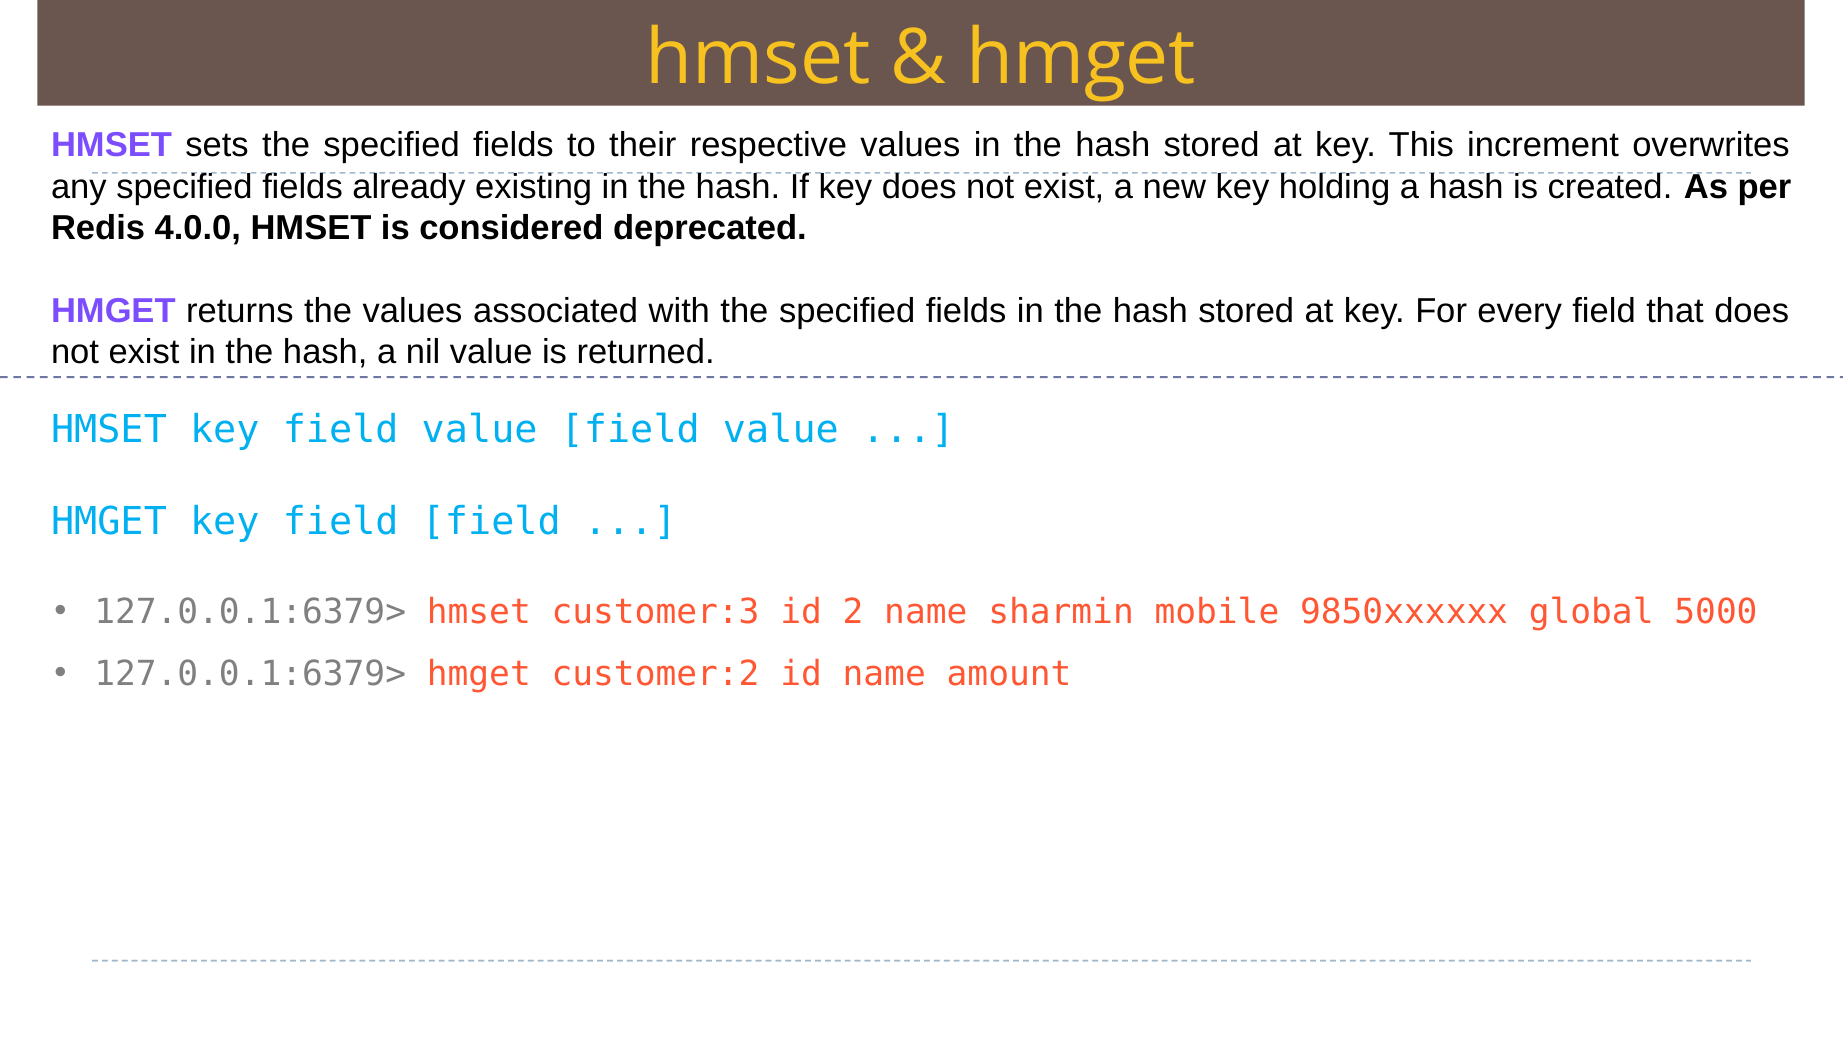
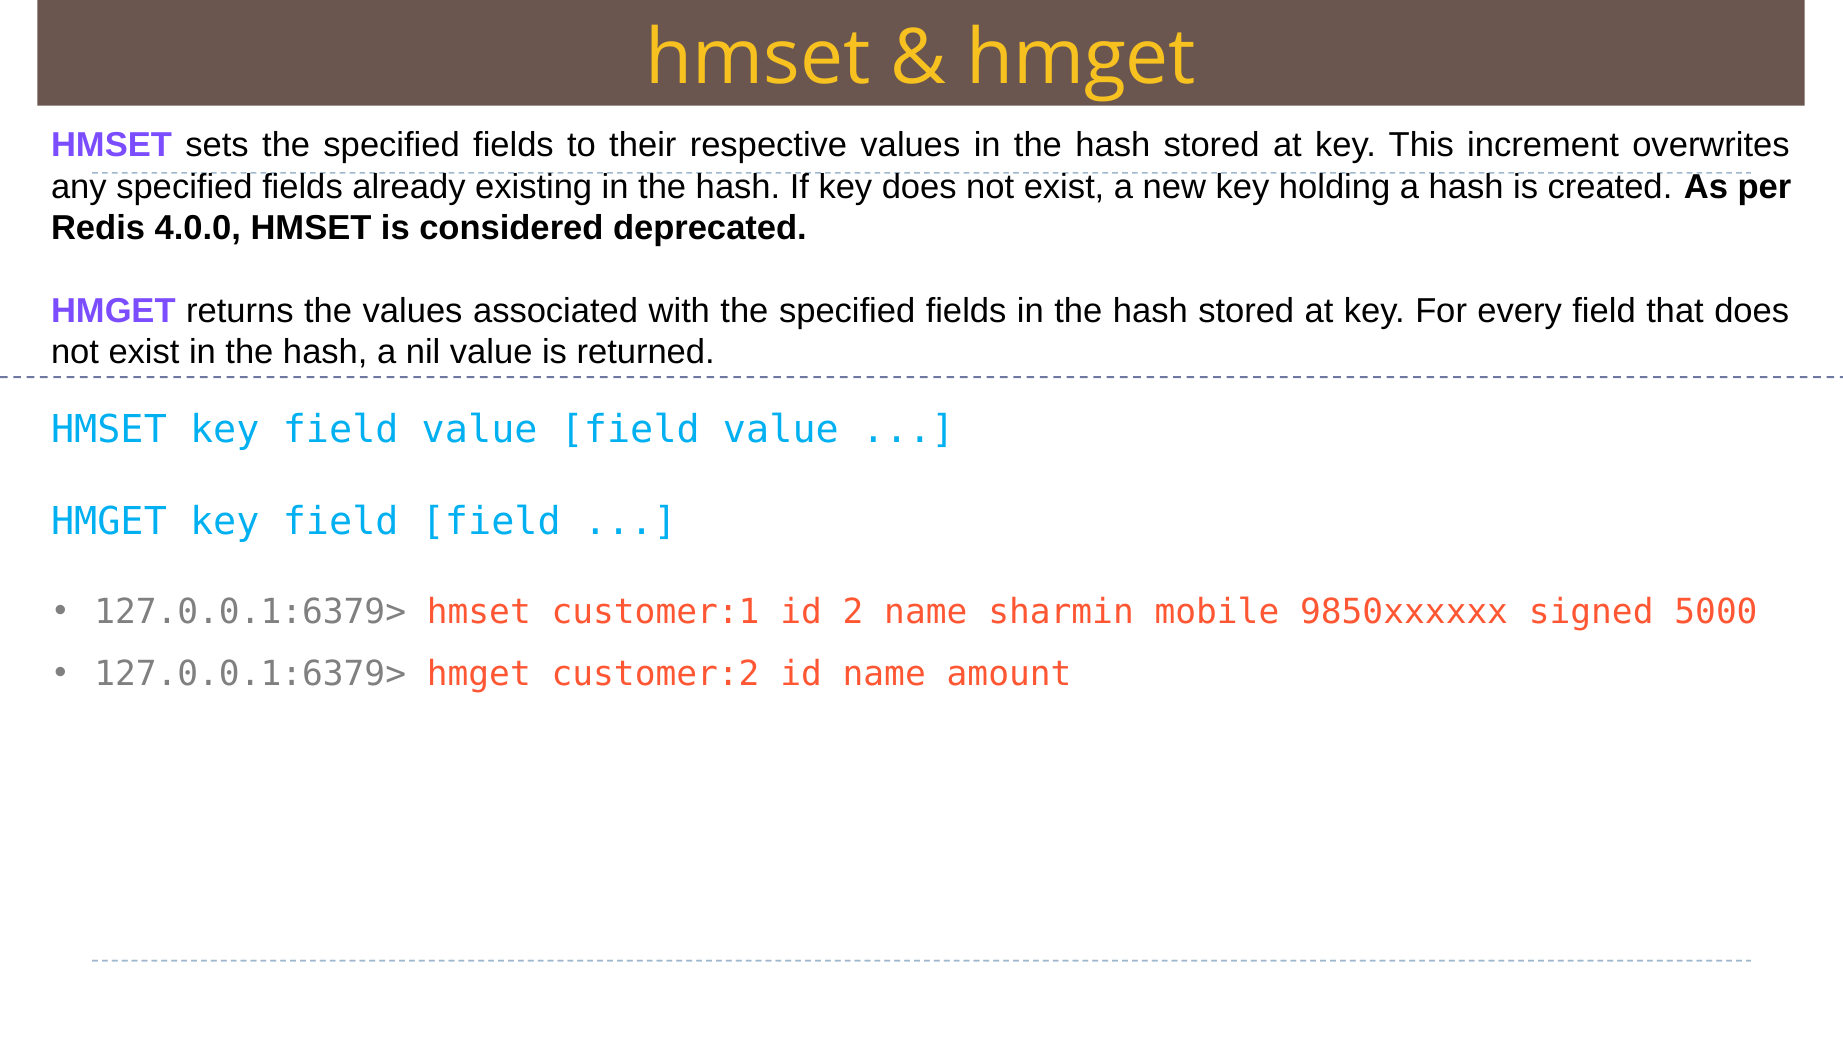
customer:3: customer:3 -> customer:1 (656, 611)
global: global -> signed (1591, 611)
